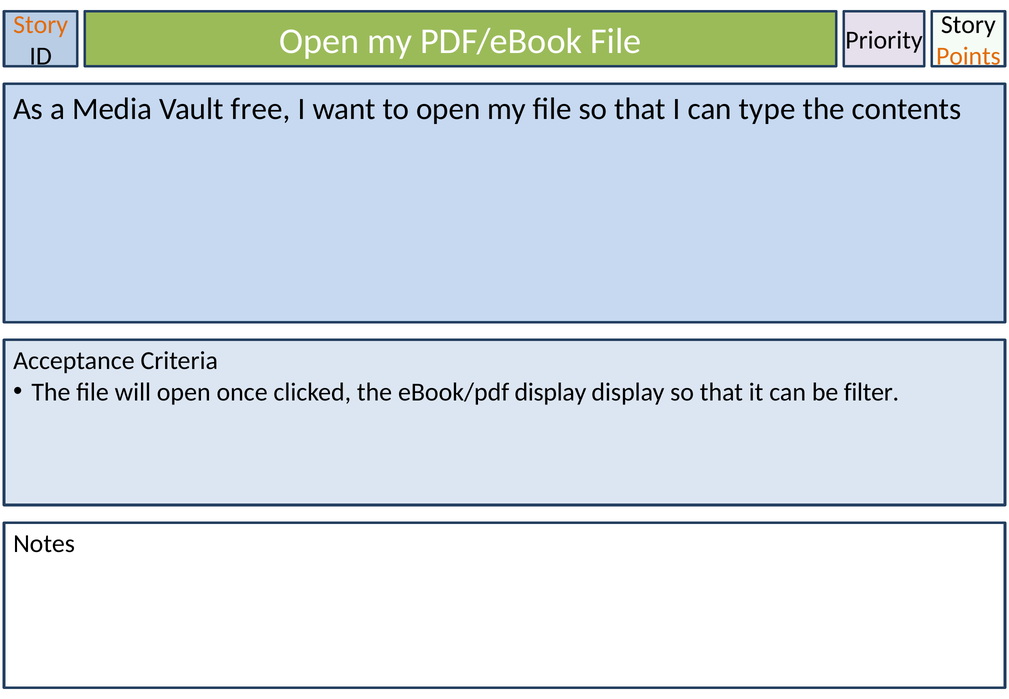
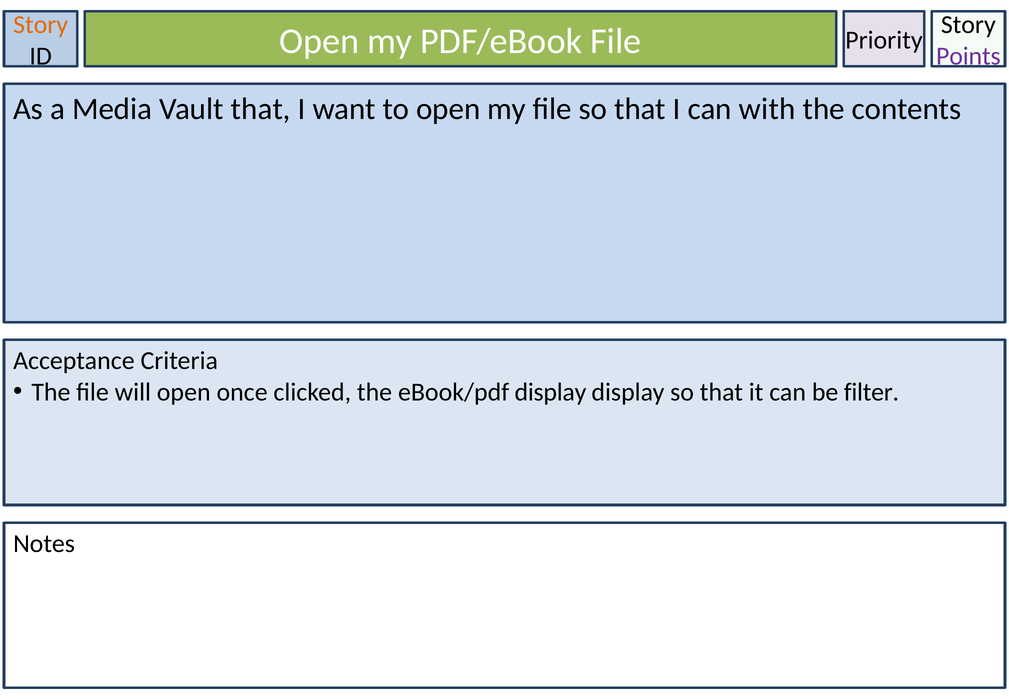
Points colour: orange -> purple (968, 56)
Vault free: free -> that (261, 109)
type: type -> with (767, 109)
